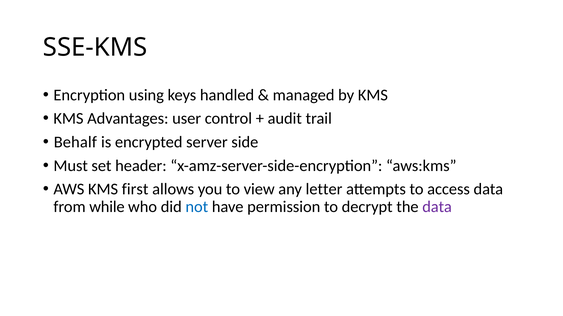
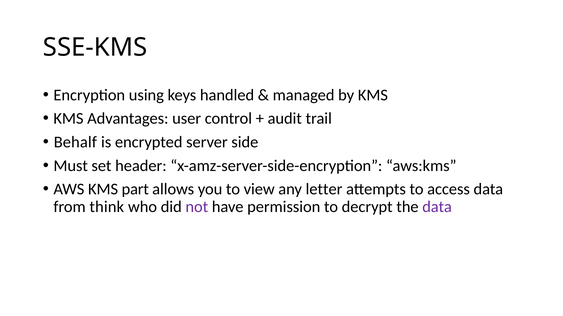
first: first -> part (135, 190)
while: while -> think (107, 207)
not colour: blue -> purple (197, 207)
